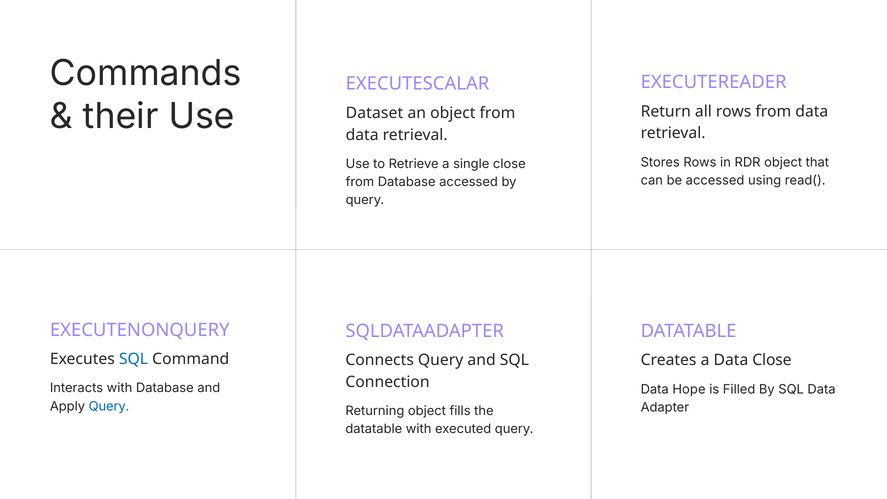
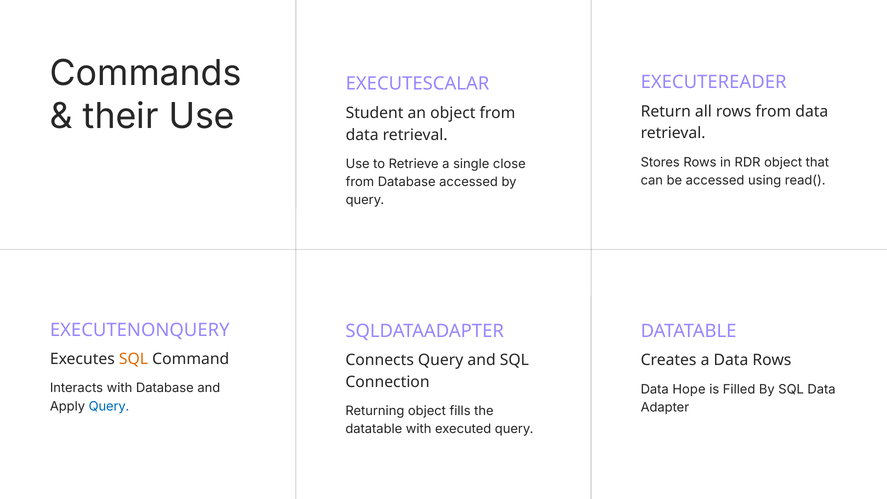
Dataset: Dataset -> Student (375, 113)
SQL colour: blue -> orange (134, 359)
Data Close: Close -> Rows (772, 360)
